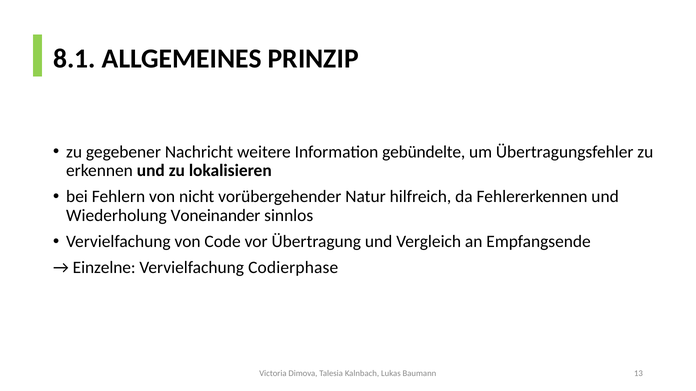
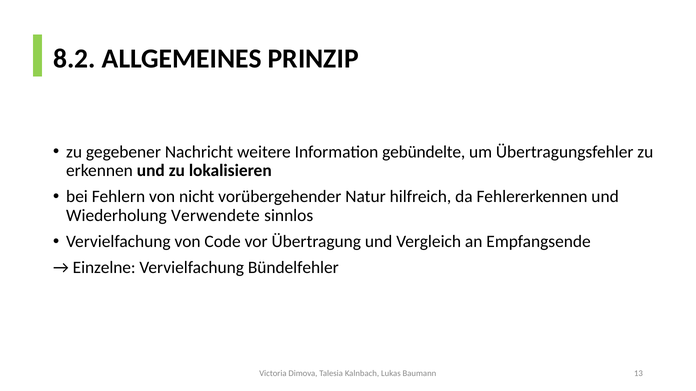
8.1: 8.1 -> 8.2 (74, 58)
Voneinander: Voneinander -> Verwendete (215, 216)
Codierphase: Codierphase -> Bündelfehler (293, 268)
